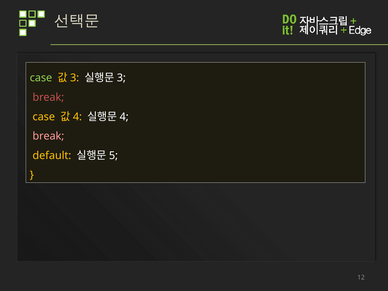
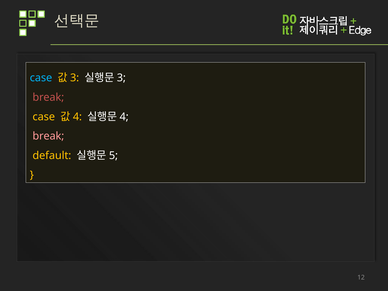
case colour: light green -> light blue (41, 78)
